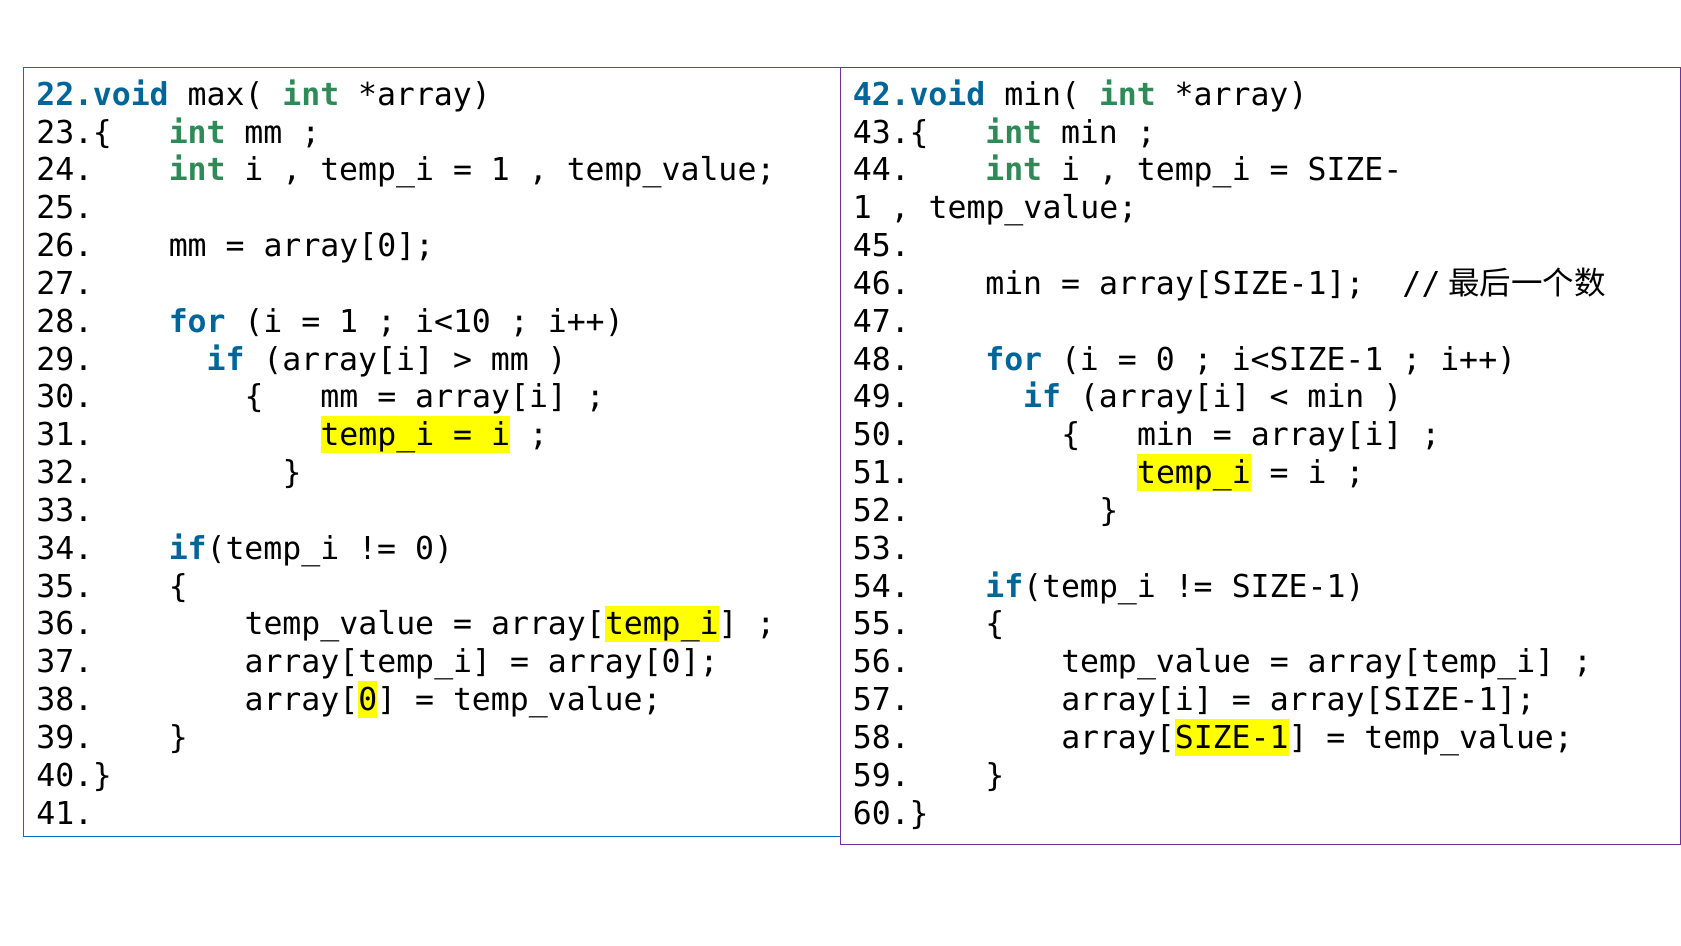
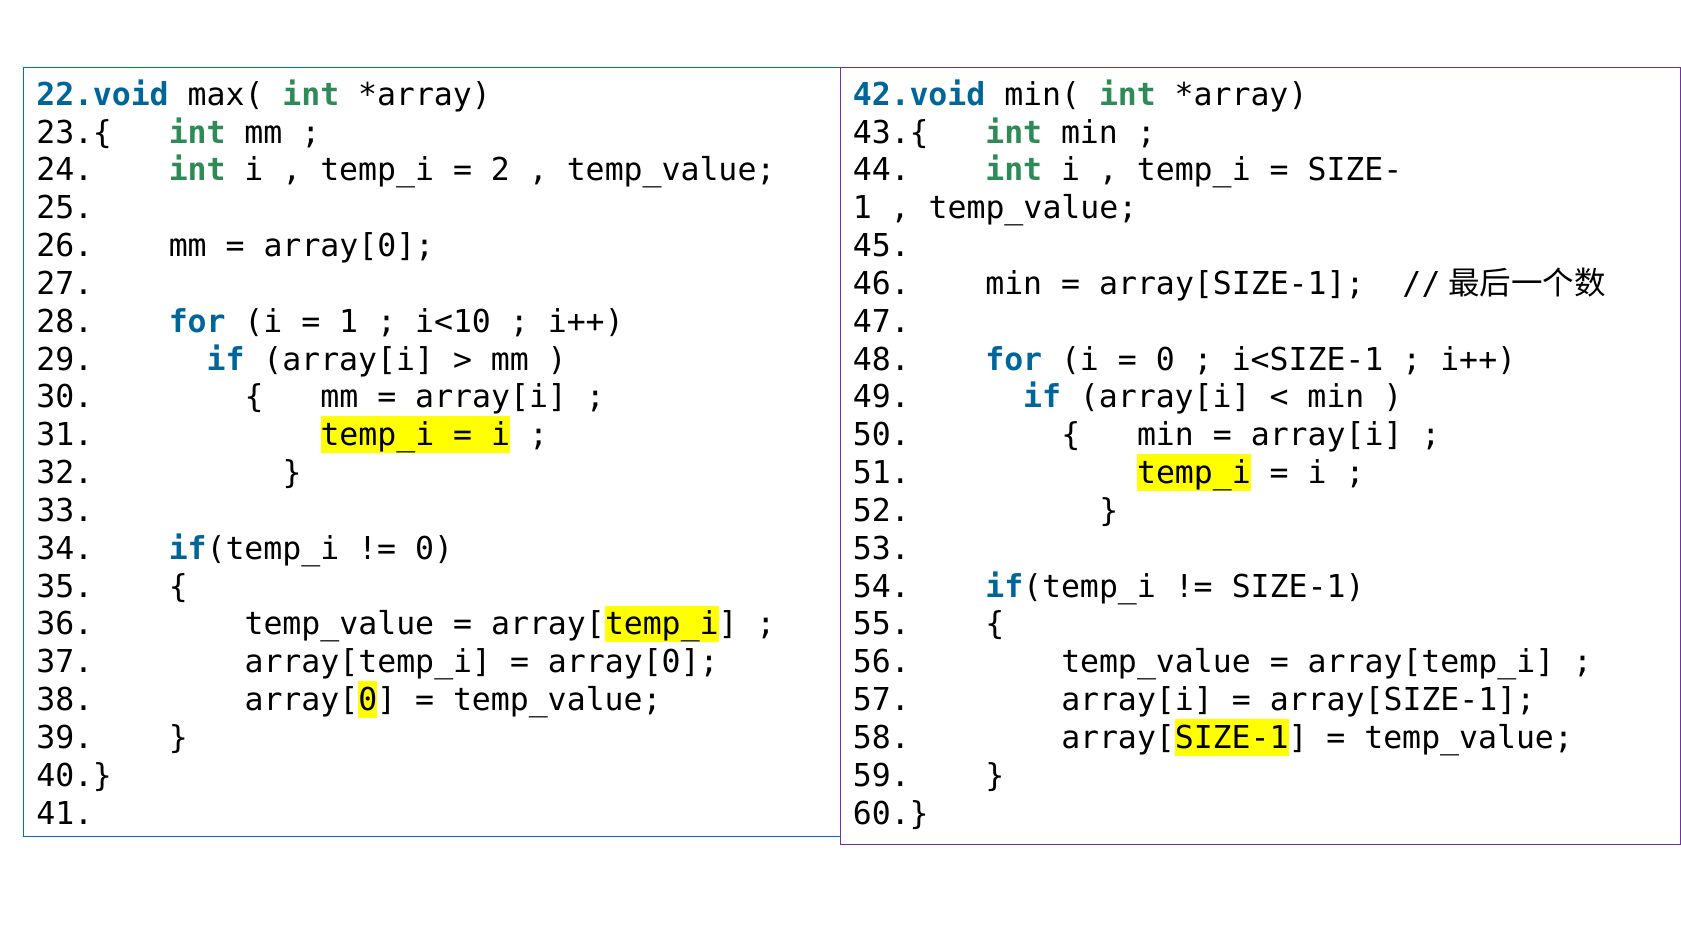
1: 1 -> 2 (500, 170)
